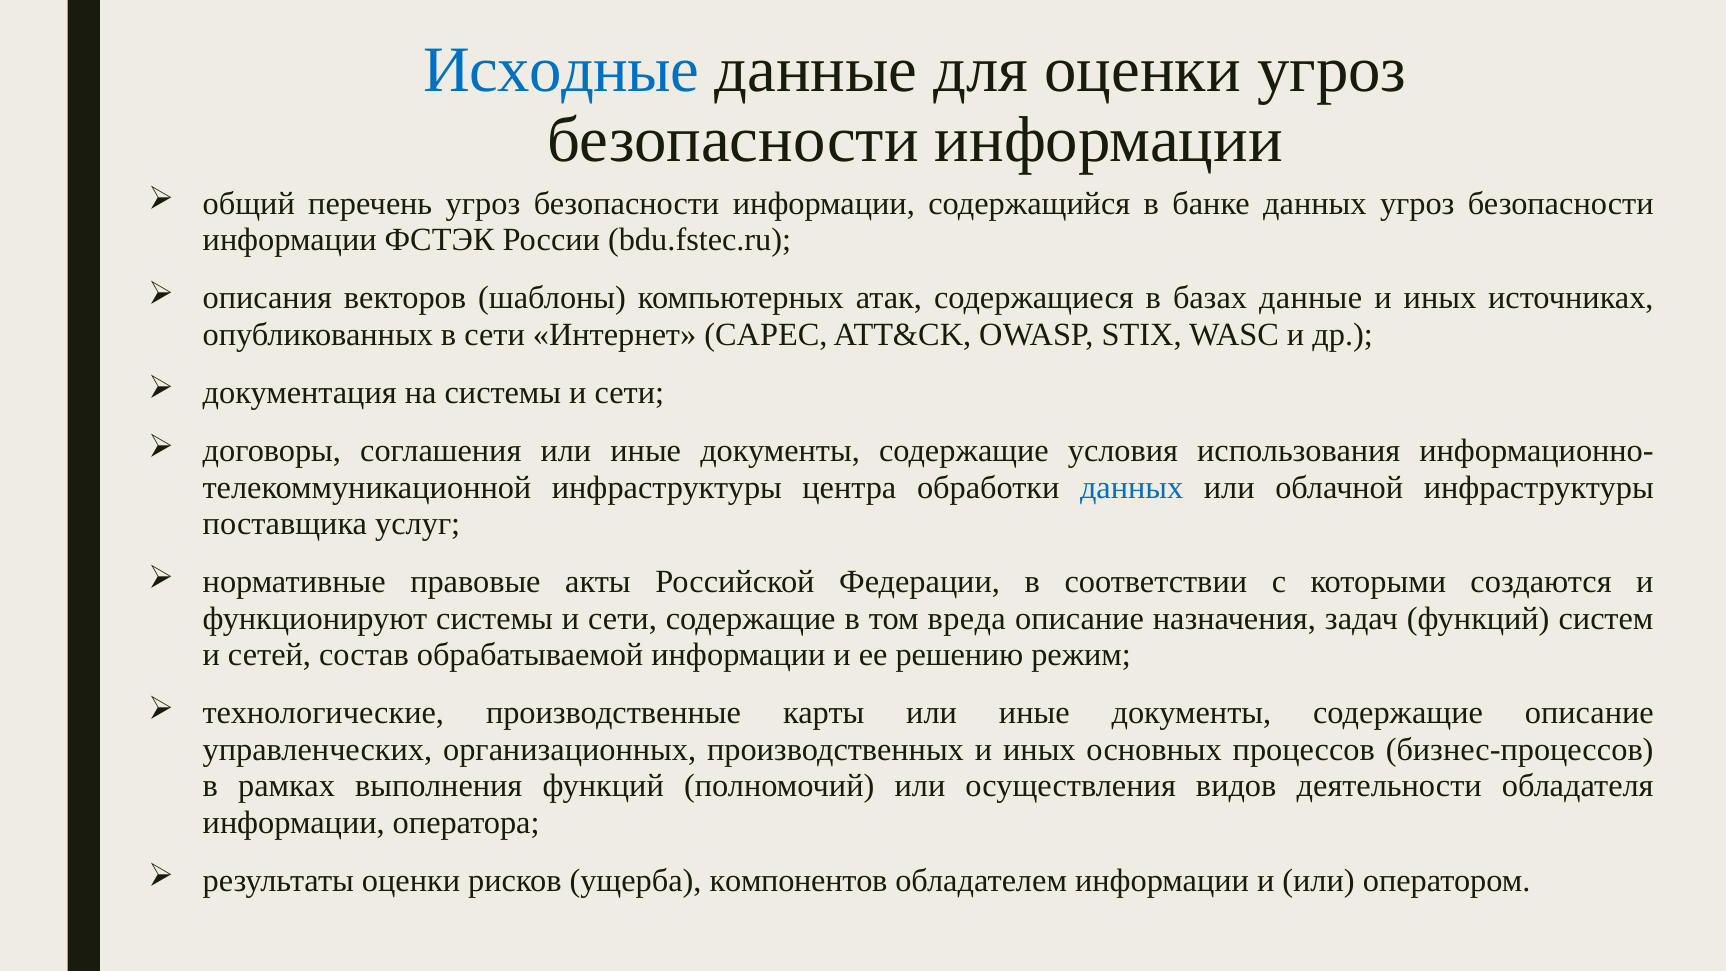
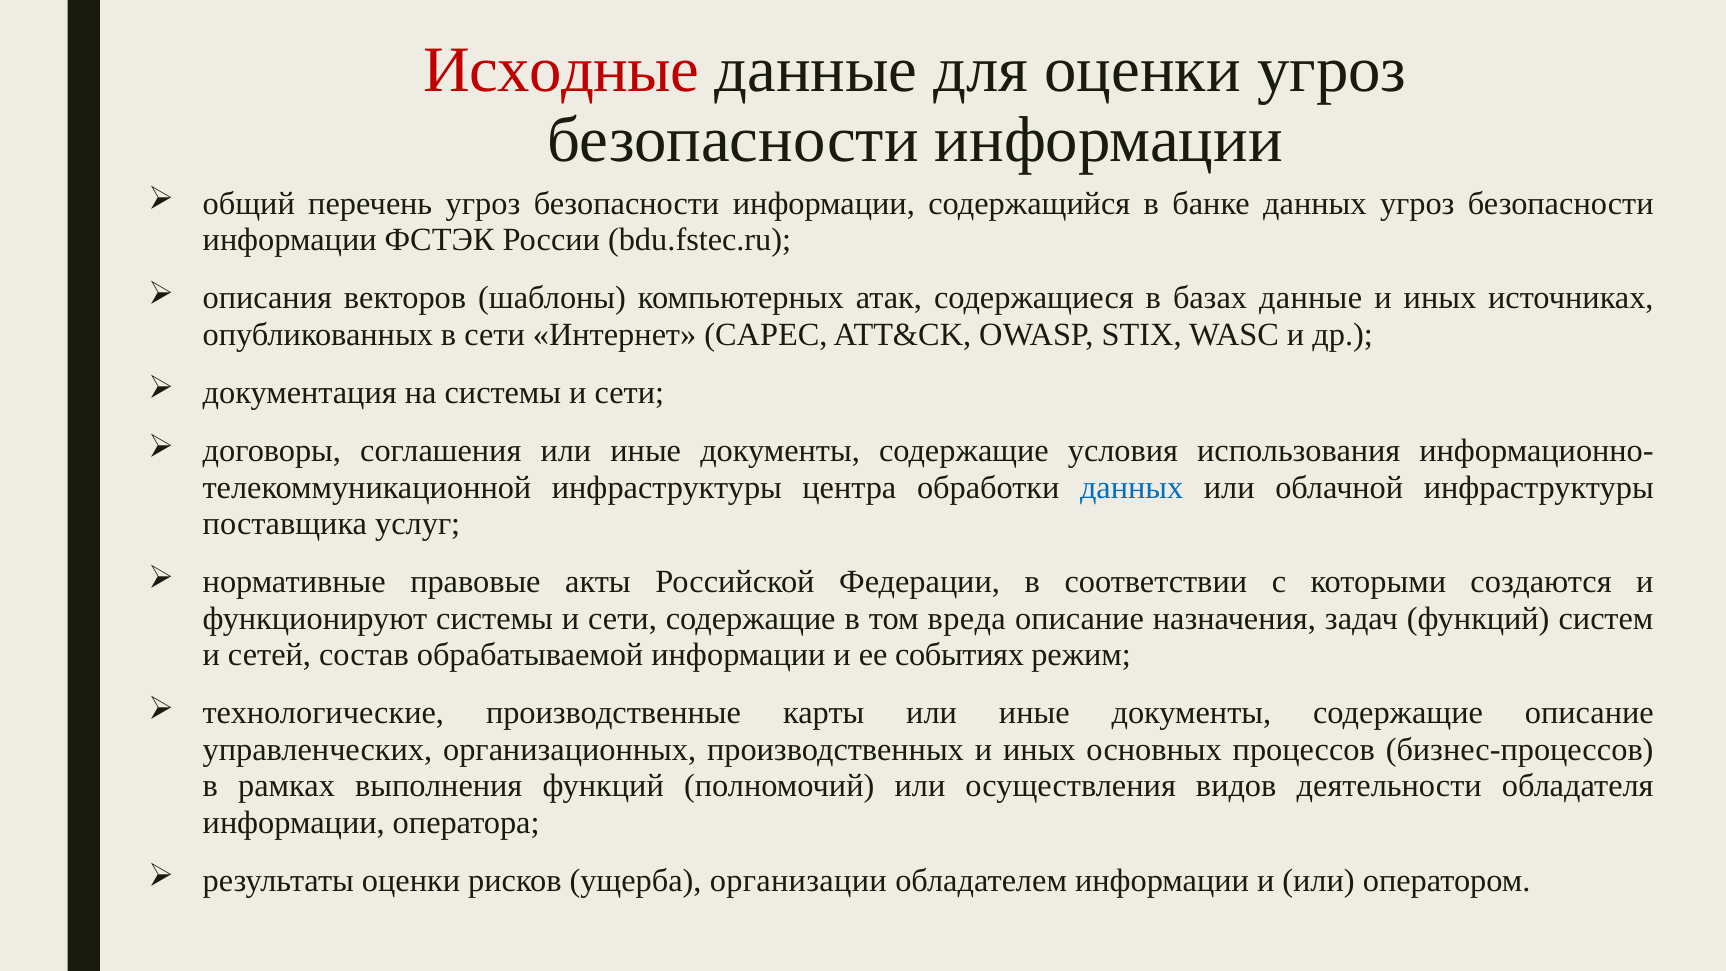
Исходные colour: blue -> red (561, 71)
решению: решению -> событиях (960, 655)
компонентов: компонентов -> организации (798, 881)
